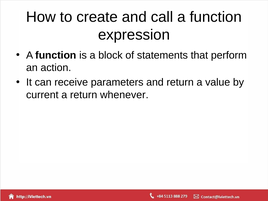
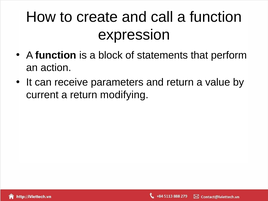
whenever: whenever -> modifying (124, 95)
